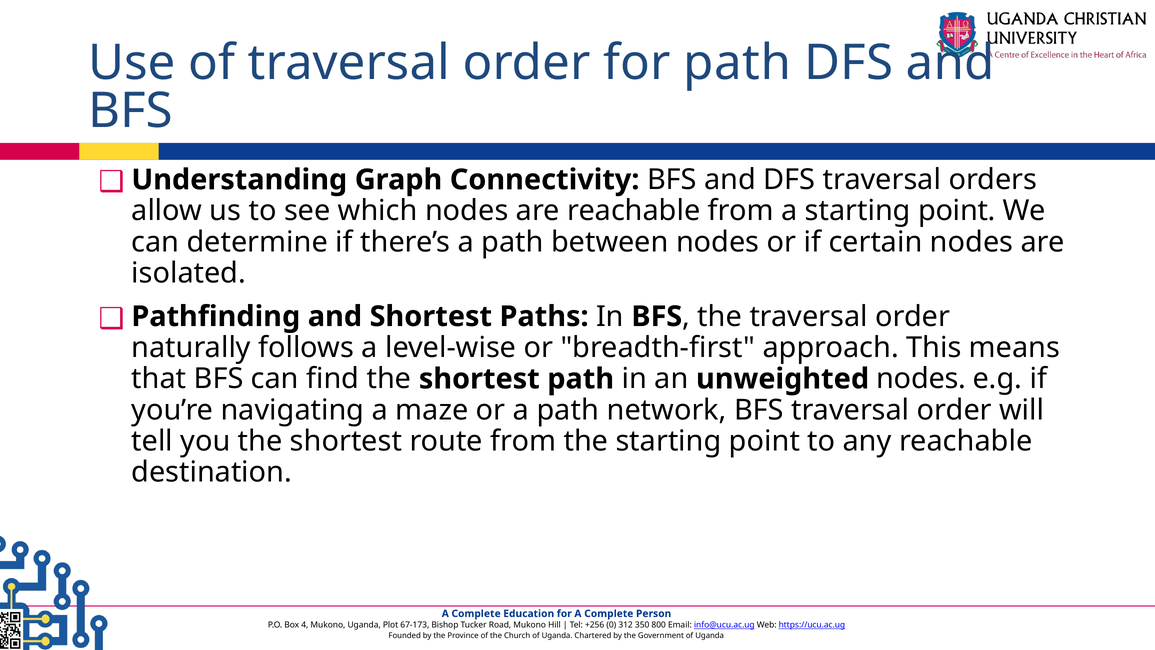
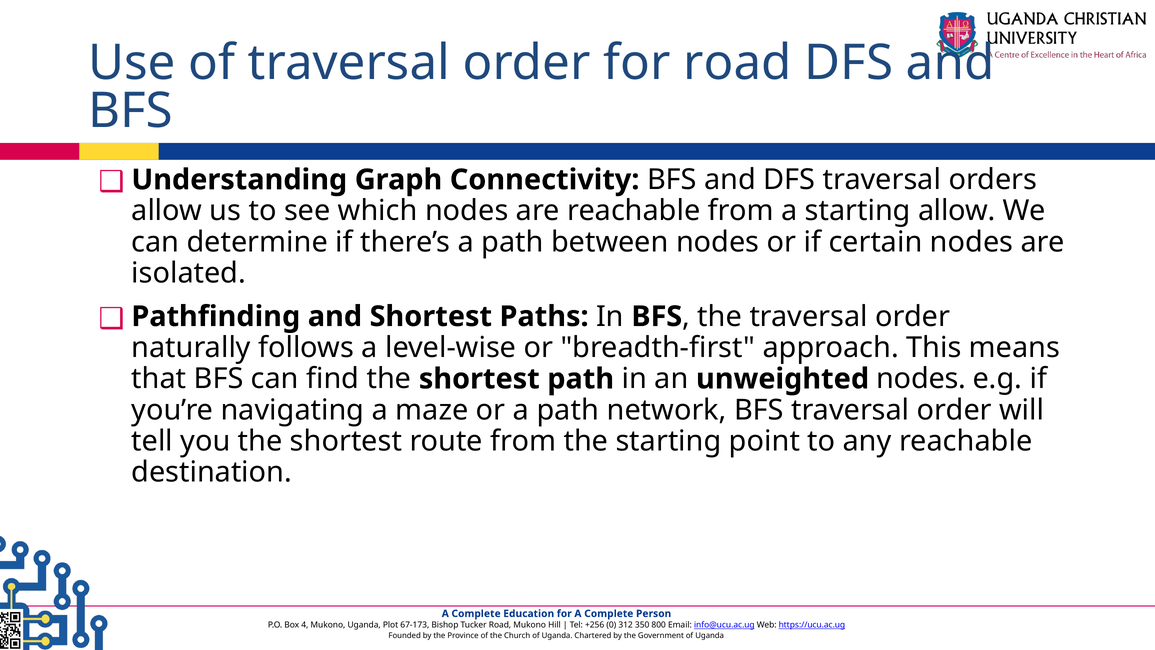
for path: path -> road (737, 63)
a starting point: point -> allow (957, 211)
